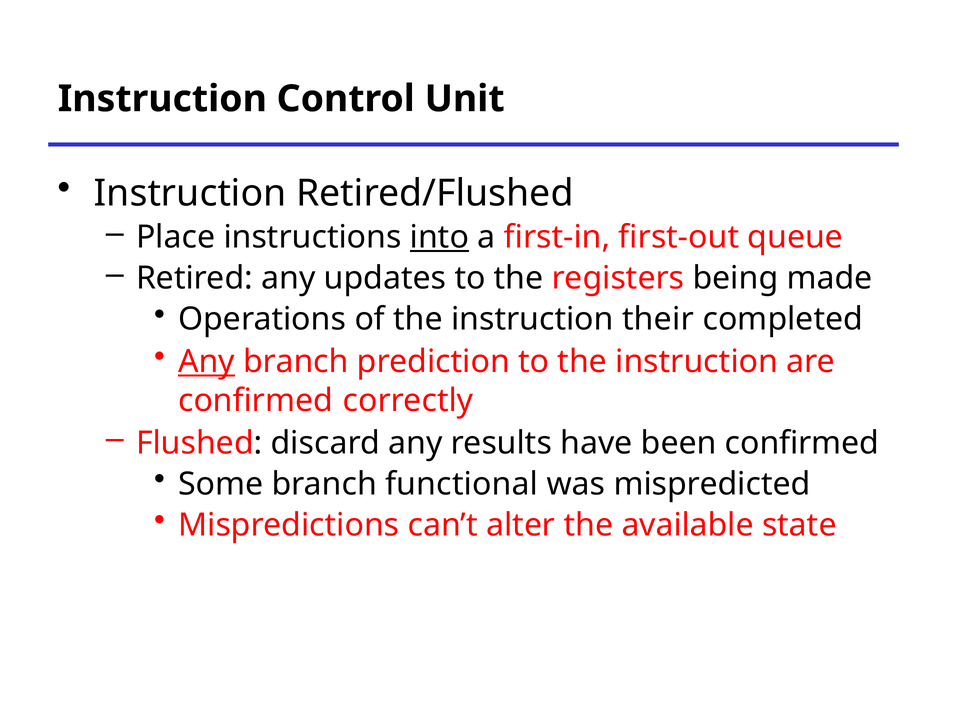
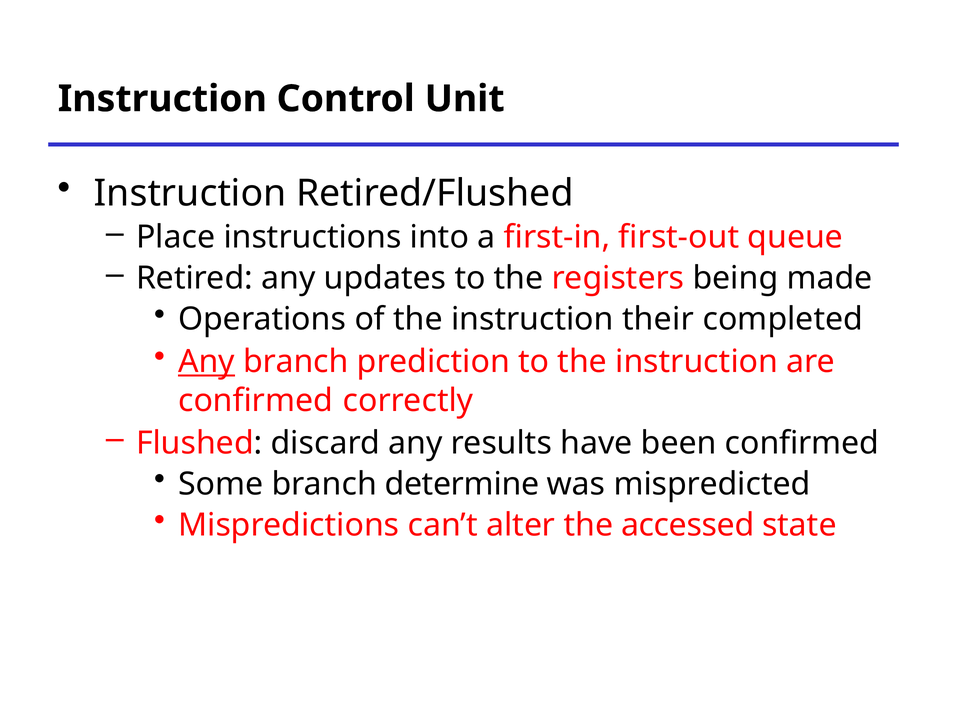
into underline: present -> none (439, 237)
functional: functional -> determine (462, 484)
available: available -> accessed (688, 525)
